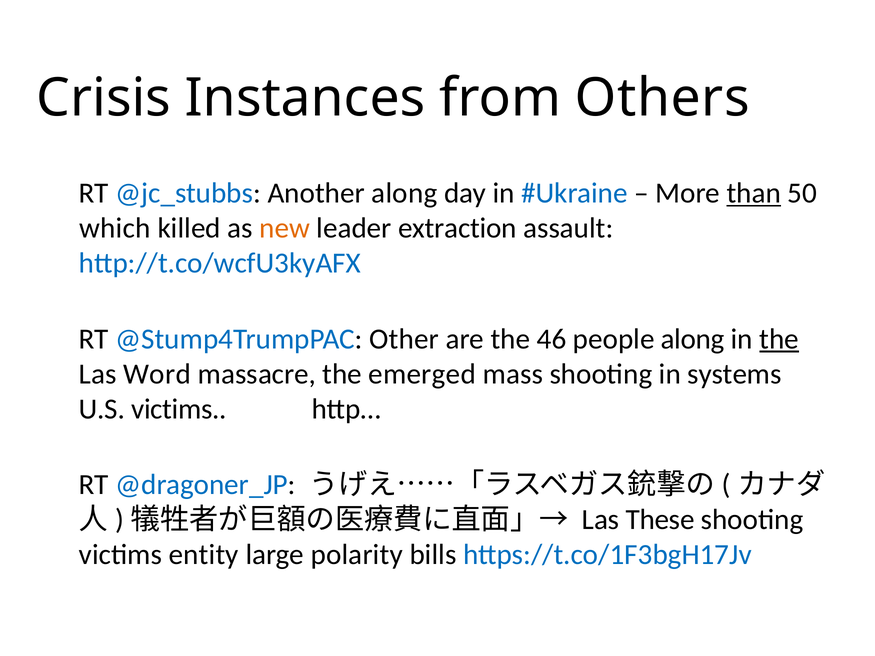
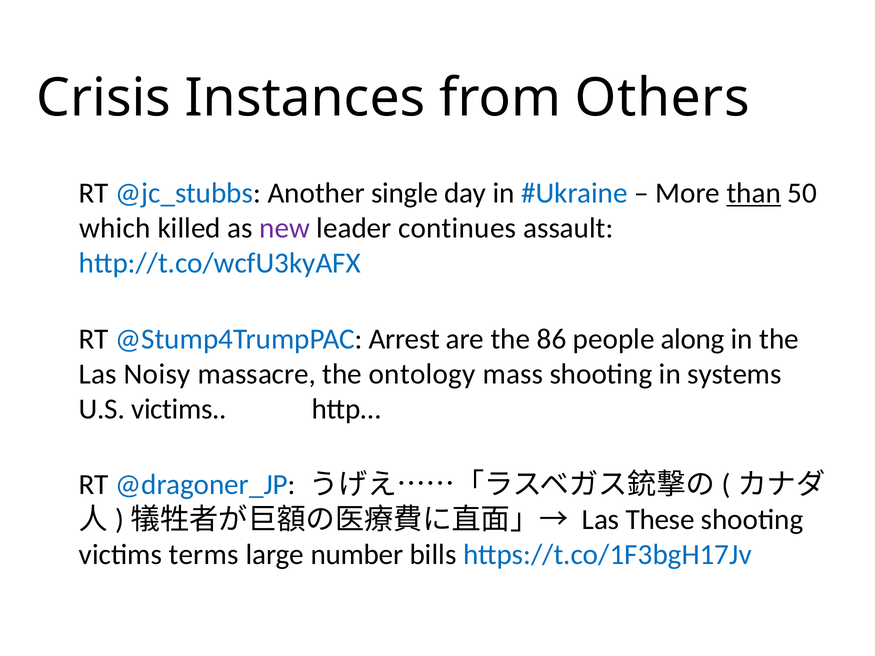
Another along: along -> single (405, 193)
new colour: orange -> purple (285, 228)
extraction: extraction -> continues (457, 228)
Other: Other -> Arrest (404, 339)
46: 46 -> 86 (552, 339)
the underline: present -> none (779, 339)
Word: Word -> Noisy (157, 374)
emerged: emerged -> ontology (422, 374)
entity: entity -> terms (204, 555)
polarity: polarity -> number (357, 555)
